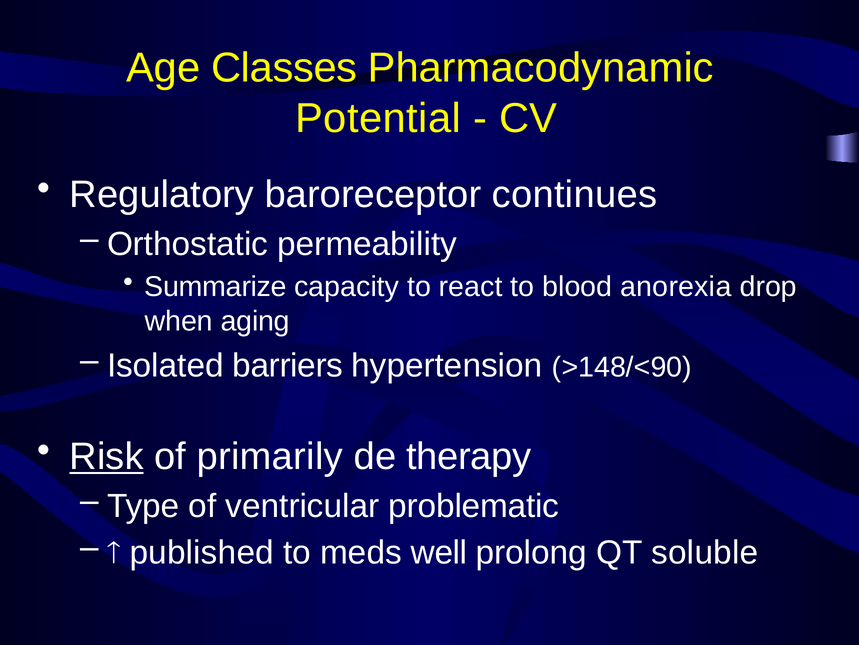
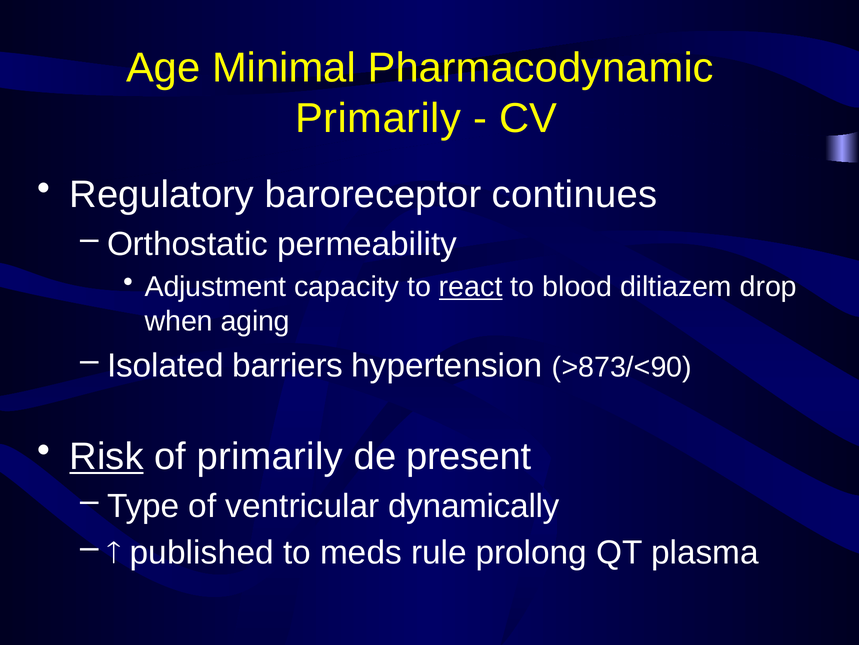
Classes: Classes -> Minimal (284, 68)
Potential: Potential -> Primarily (378, 118)
Summarize: Summarize -> Adjustment (215, 286)
react underline: none -> present (471, 286)
anorexia: anorexia -> diltiazem (676, 286)
>148/<90: >148/<90 -> >873/<90 (622, 367)
therapy: therapy -> present (469, 456)
problematic: problematic -> dynamically (474, 505)
well: well -> rule (439, 552)
soluble: soluble -> plasma (705, 552)
